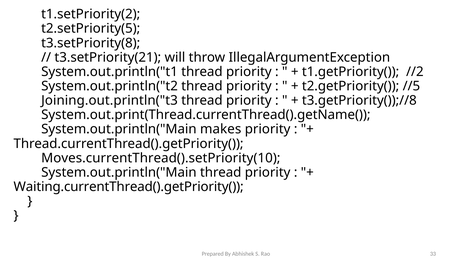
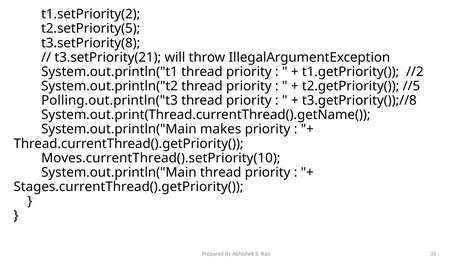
Joining.out.println("t3: Joining.out.println("t3 -> Polling.out.println("t3 (109, 100)
Waiting.currentThread().getPriority(: Waiting.currentThread().getPriority( -> Stages.currentThread().getPriority( (129, 186)
